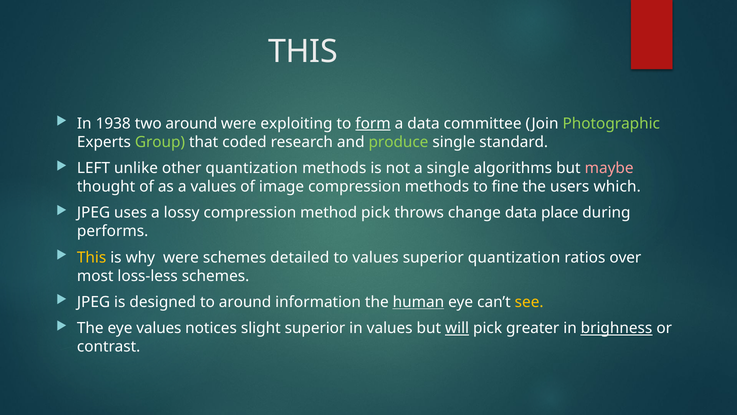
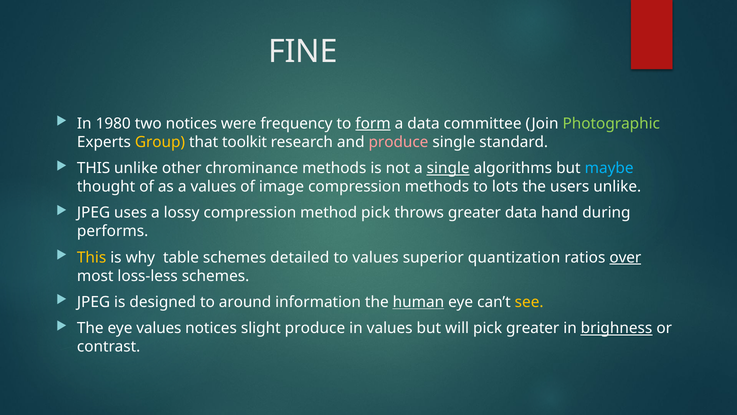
THIS: THIS -> FINE (303, 52)
1938: 1938 -> 1980 (113, 123)
two around: around -> notices (191, 123)
exploiting: exploiting -> frequency (296, 123)
Group colour: light green -> yellow (160, 142)
coded: coded -> toolkit (245, 142)
produce colour: light green -> pink (398, 142)
LEFT: LEFT -> THIS (94, 168)
other quantization: quantization -> chrominance (252, 168)
single underline: none -> present (448, 168)
maybe colour: pink -> light blue (609, 168)
fine: fine -> lots (505, 186)
users which: which -> unlike (617, 186)
throws change: change -> greater (474, 213)
place: place -> hand (560, 213)
why were: were -> table (181, 257)
over underline: none -> present (625, 257)
slight superior: superior -> produce (315, 328)
will underline: present -> none (457, 328)
